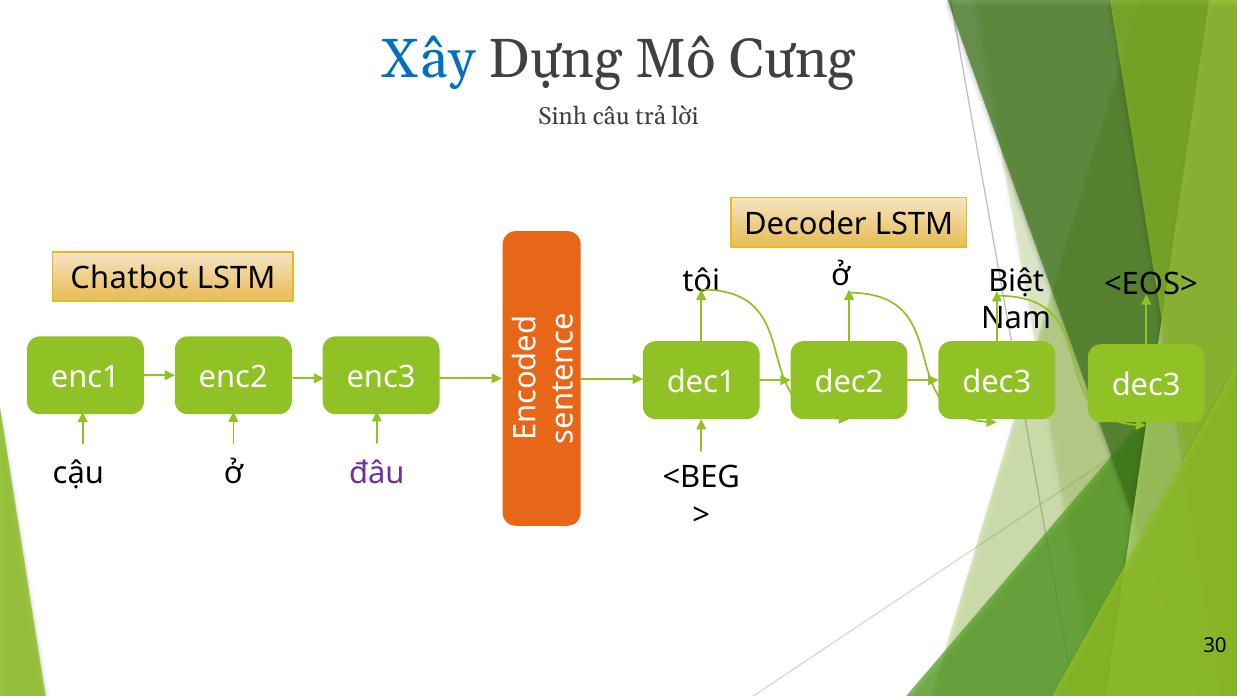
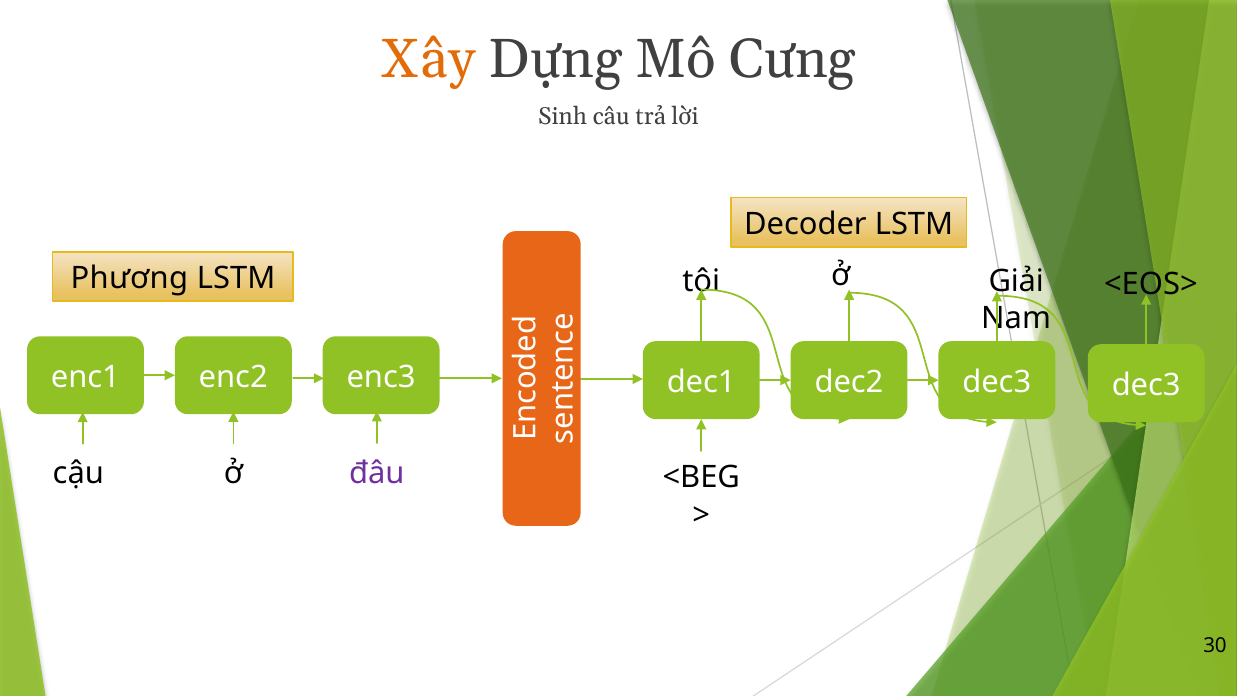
Xây colour: blue -> orange (429, 60)
Chatbot: Chatbot -> Phương (129, 279)
Biệt: Biệt -> Giải (1016, 281)
